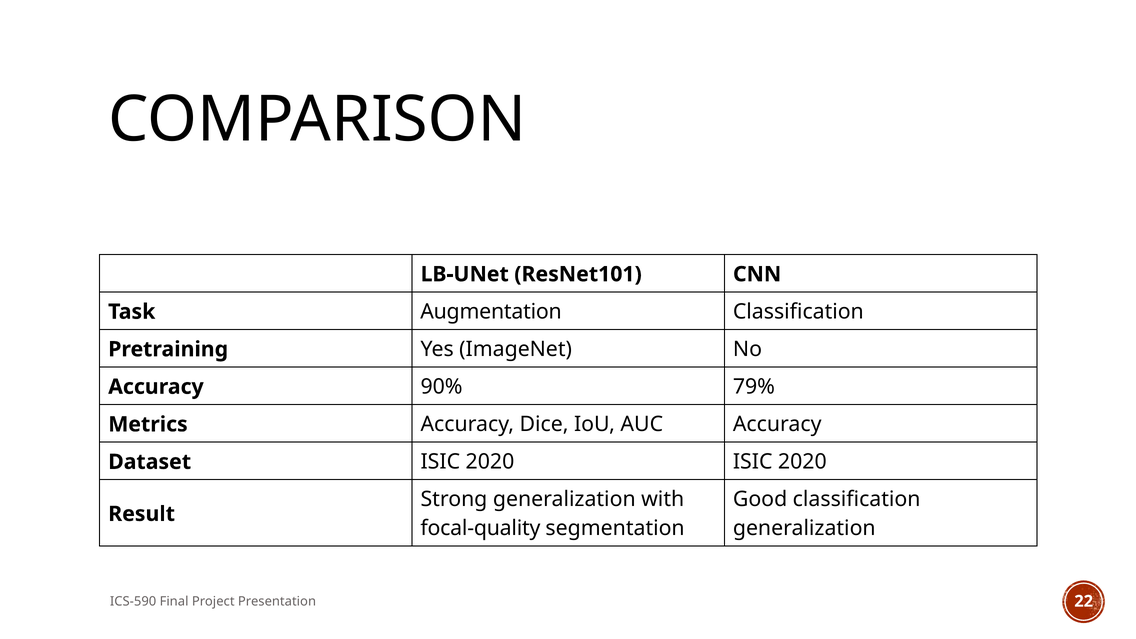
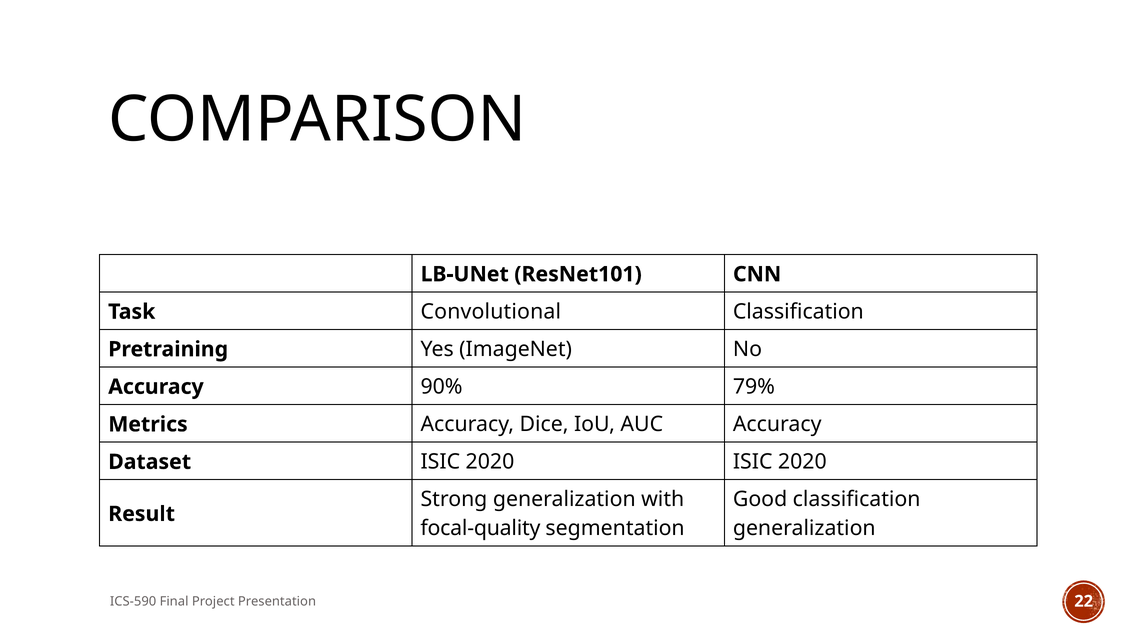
Augmentation: Augmentation -> Convolutional (491, 312)
